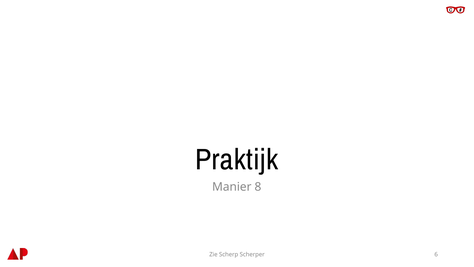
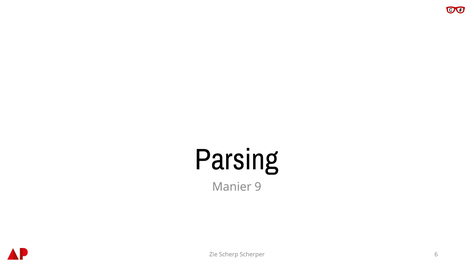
Praktijk: Praktijk -> Parsing (237, 159)
8: 8 -> 9 (258, 187)
